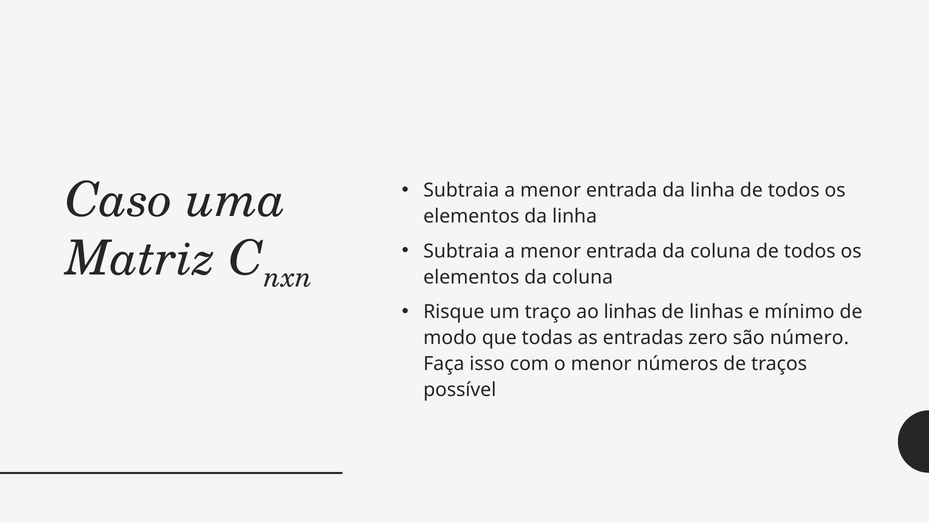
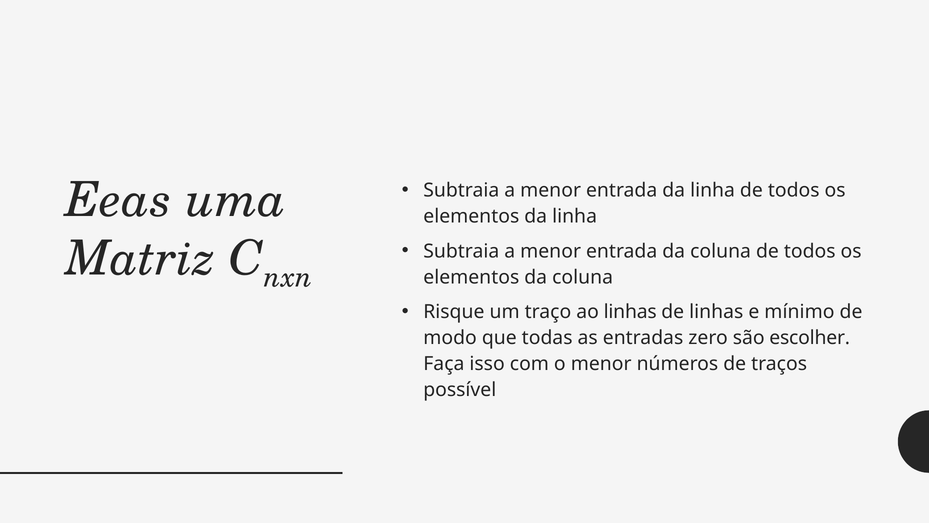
Caso: Caso -> Eeas (118, 200)
número: número -> escolher (810, 338)
